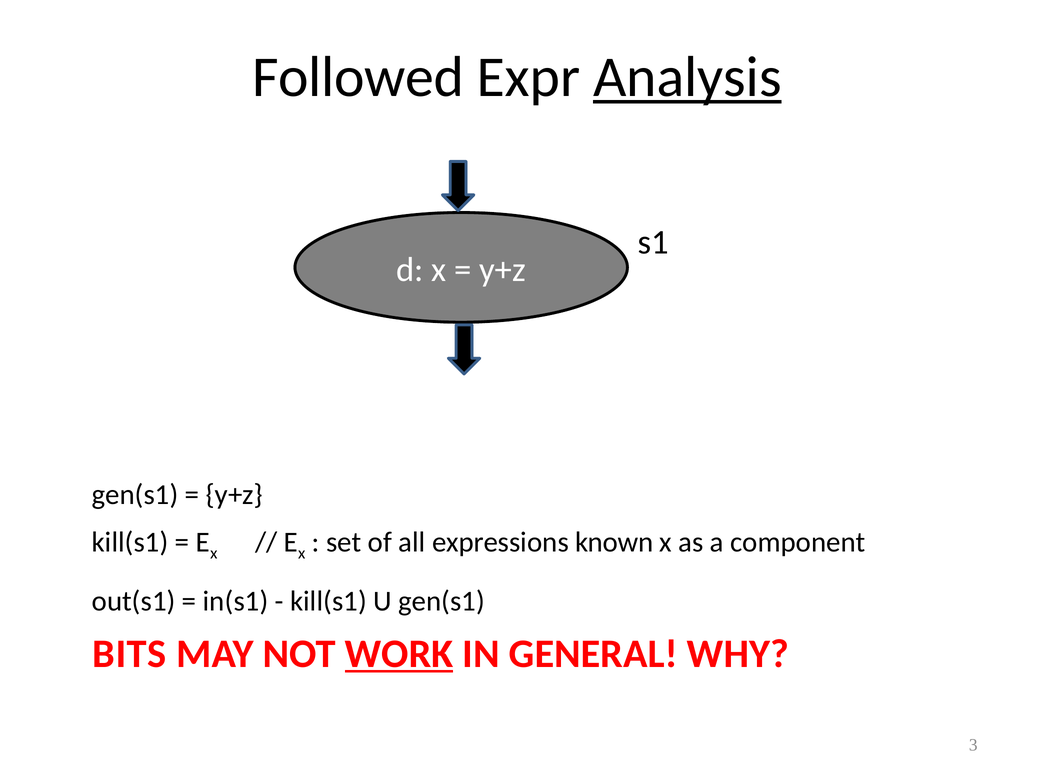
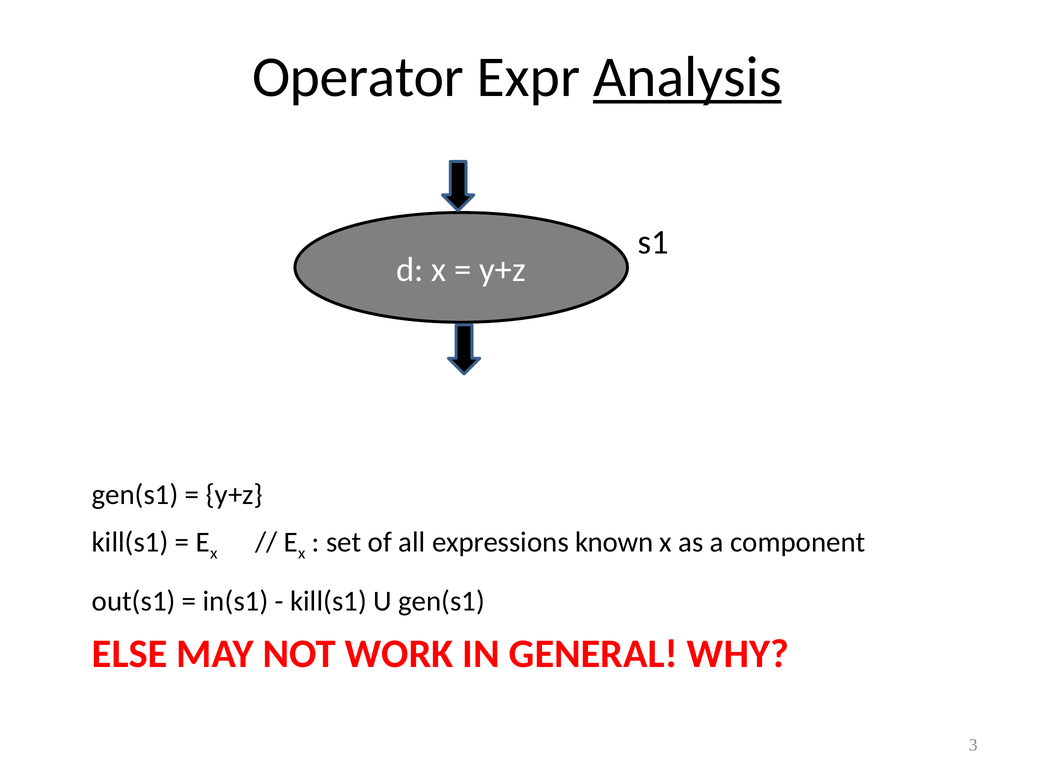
Followed: Followed -> Operator (358, 77)
BITS: BITS -> ELSE (130, 654)
WORK underline: present -> none (399, 654)
